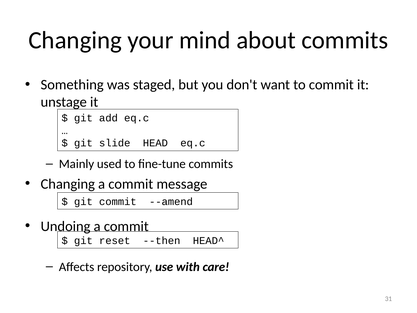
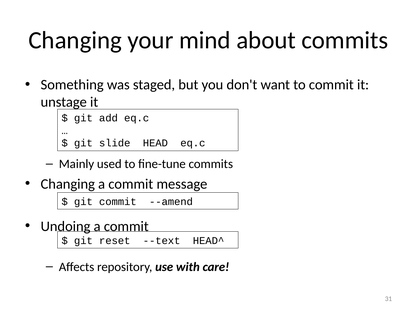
--then: --then -> --text (162, 241)
